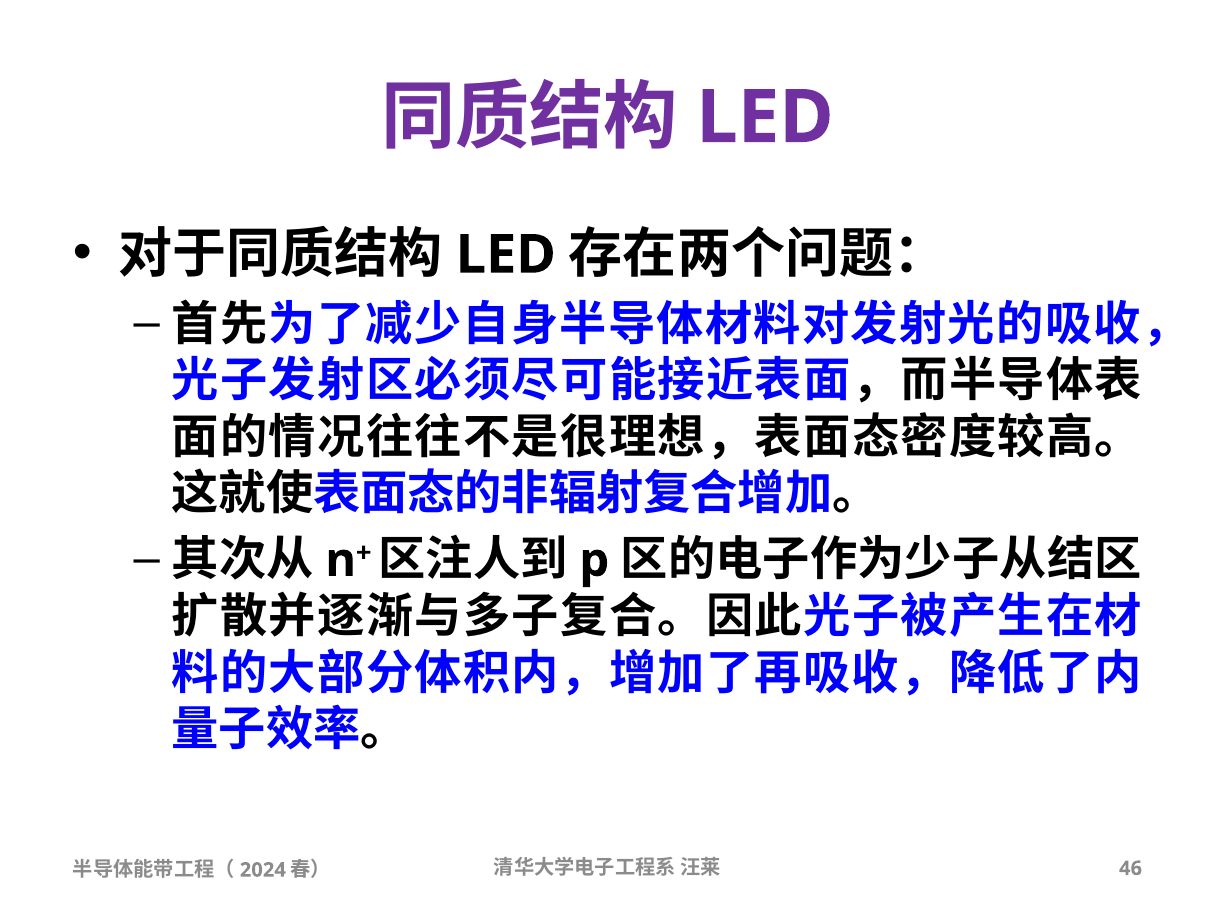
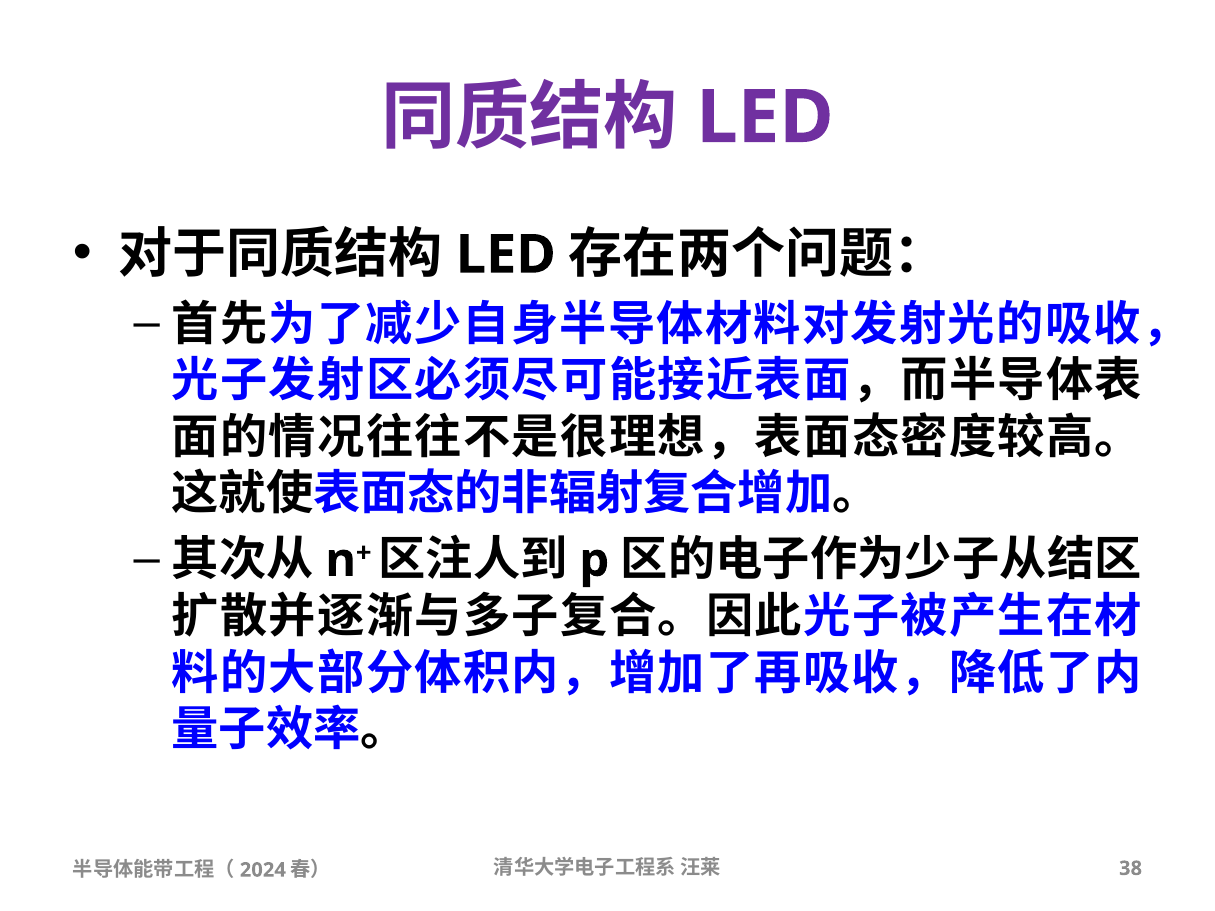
46: 46 -> 38 (1131, 869)
